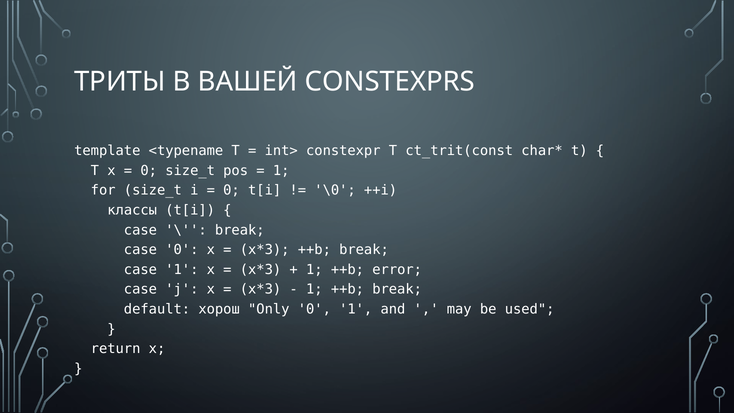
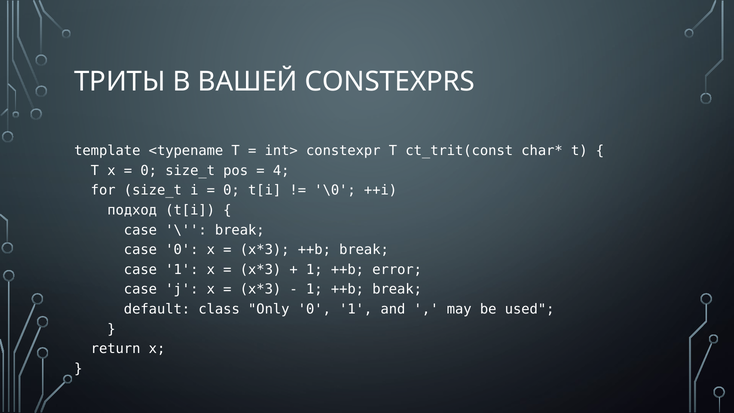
1: 1 -> 4 (281, 171)
классы: классы -> подход (132, 210)
хорош: хорош -> class (219, 309)
